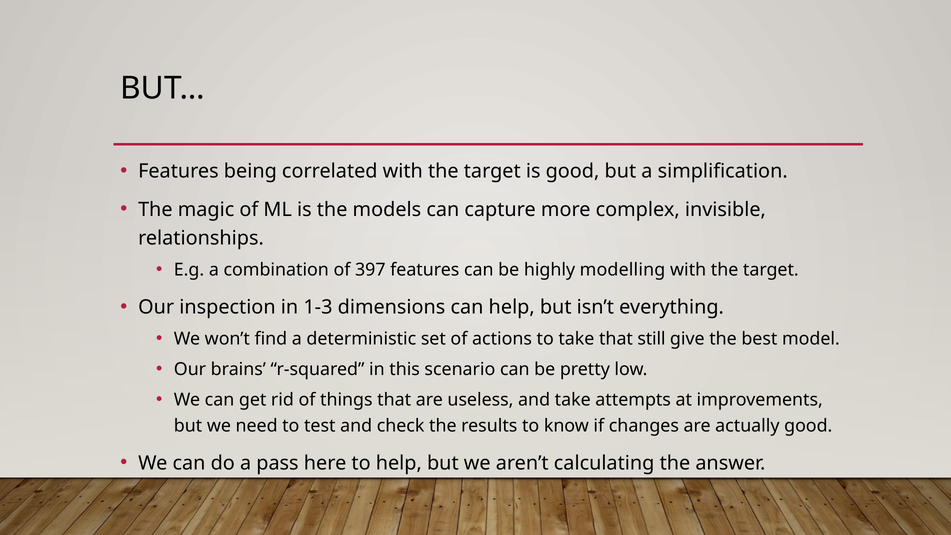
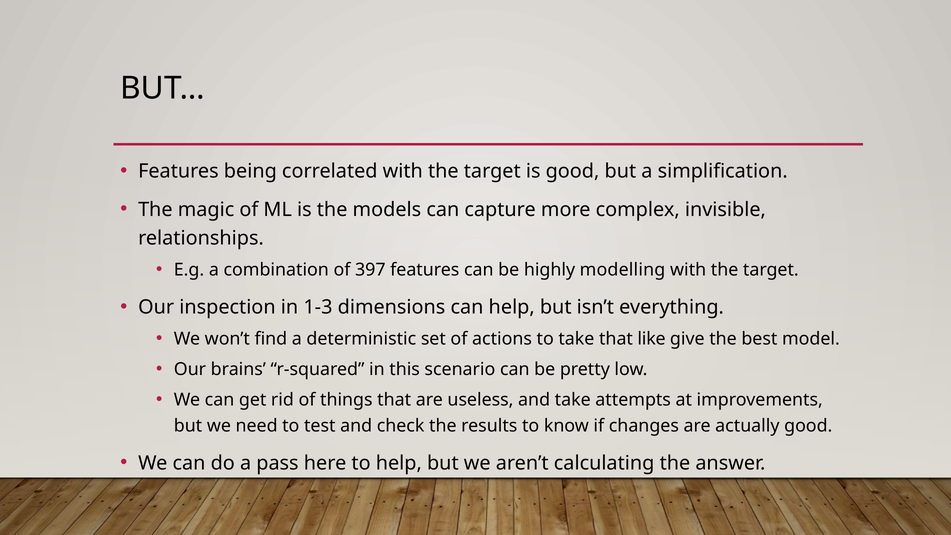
still: still -> like (652, 339)
